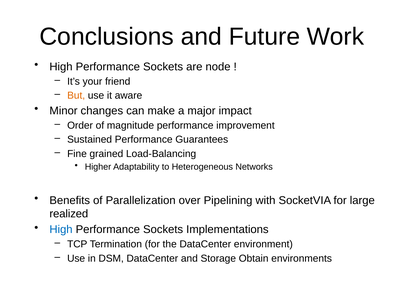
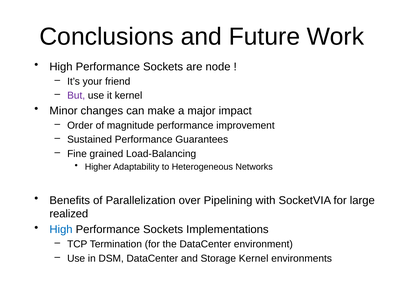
But colour: orange -> purple (76, 96)
it aware: aware -> kernel (129, 96)
Storage Obtain: Obtain -> Kernel (254, 258)
